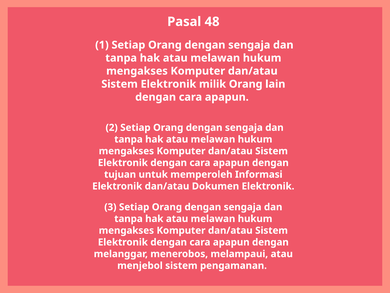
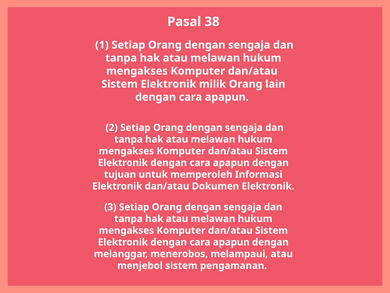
48: 48 -> 38 (212, 22)
